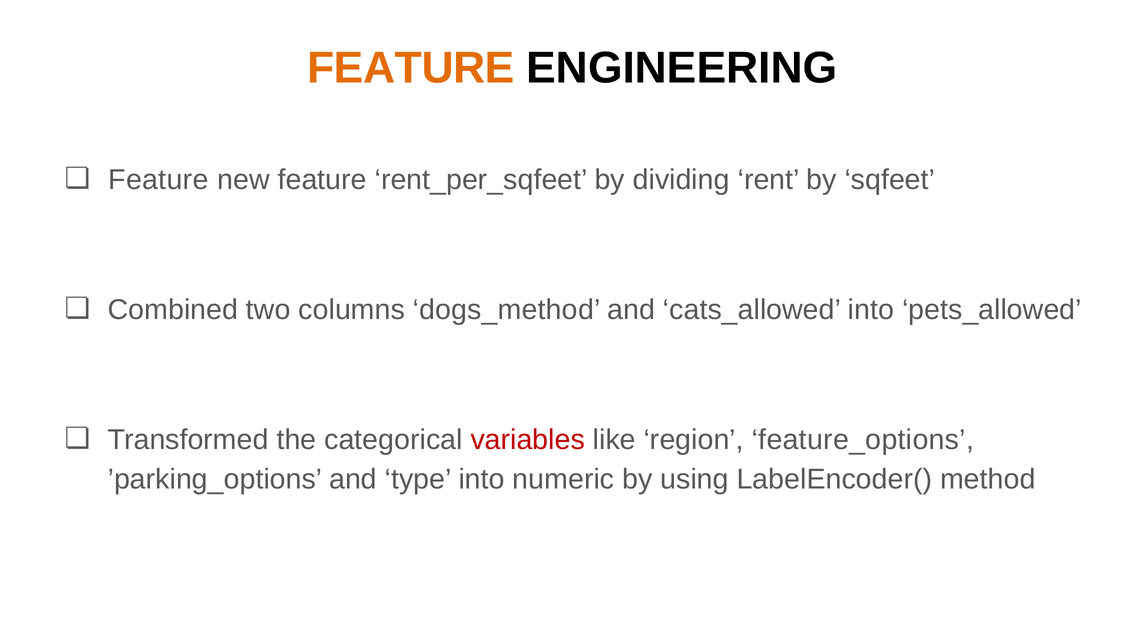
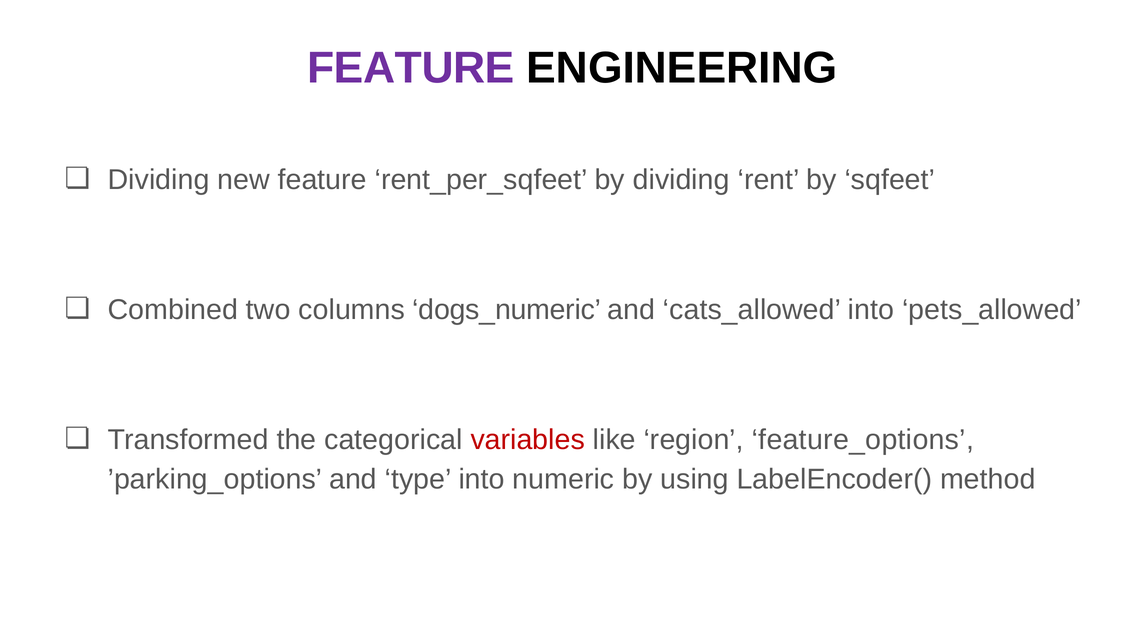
FEATURE colour: orange -> purple (411, 68)
Feature: Feature -> Dividing (159, 180)
dogs_method: dogs_method -> dogs_numeric (507, 310)
